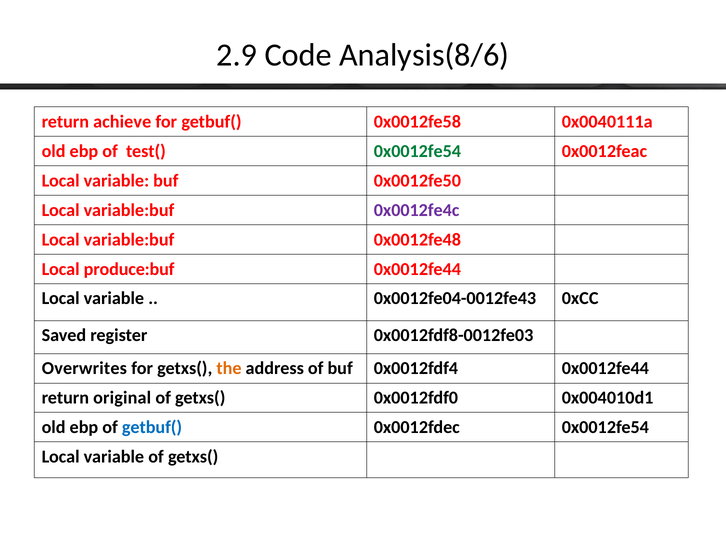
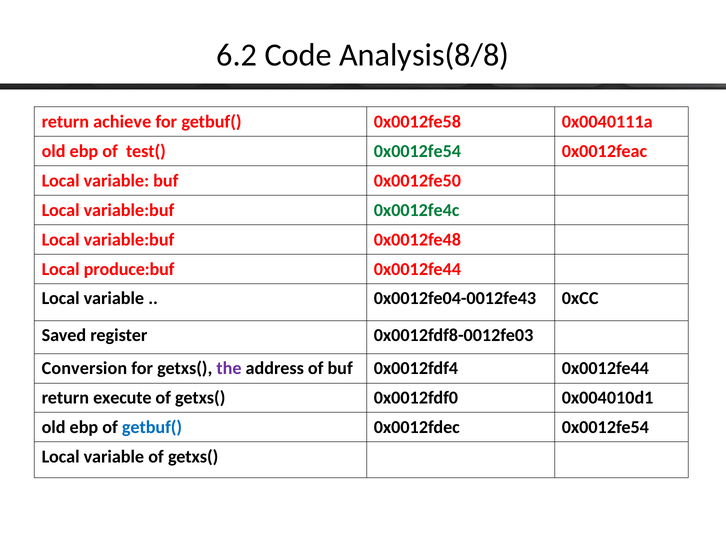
2.9: 2.9 -> 6.2 (237, 55)
Analysis(8/6: Analysis(8/6 -> Analysis(8/8 (424, 55)
0x0012fe4c colour: purple -> green (417, 210)
Overwrites: Overwrites -> Conversion (84, 368)
the colour: orange -> purple (229, 368)
original: original -> execute (122, 398)
